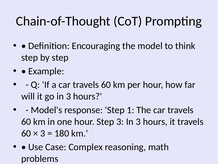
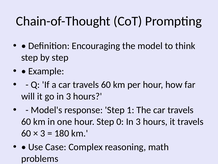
Step 3: 3 -> 0 (120, 121)
